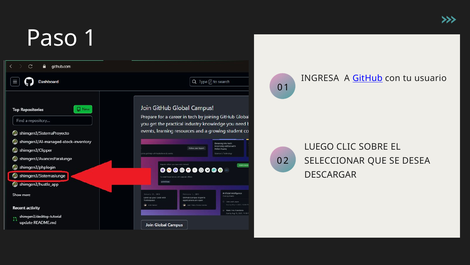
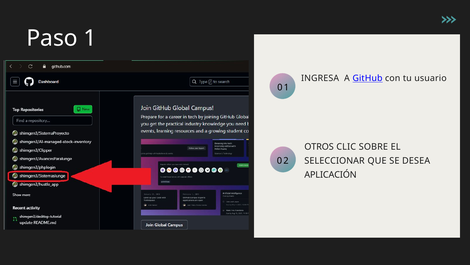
LUEGO: LUEGO -> OTROS (319, 147)
DESCARGAR: DESCARGAR -> APLICACIÓN (331, 174)
